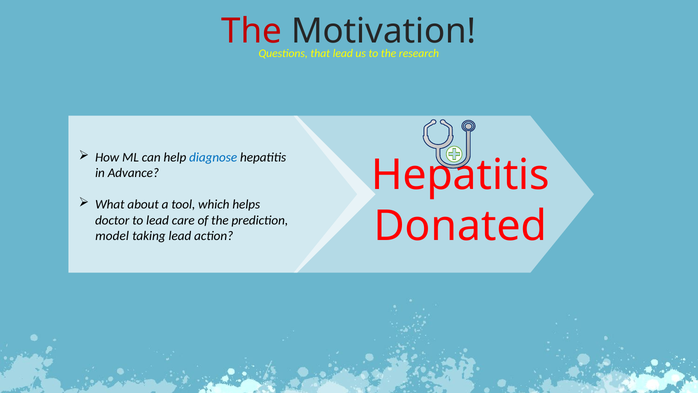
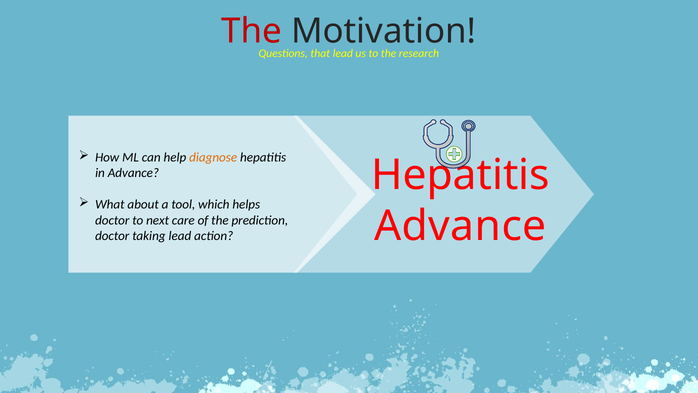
diagnose colour: blue -> orange (213, 157)
Donated: Donated -> Advance (460, 226)
to lead: lead -> next (158, 220)
model: model -> doctor (112, 236)
